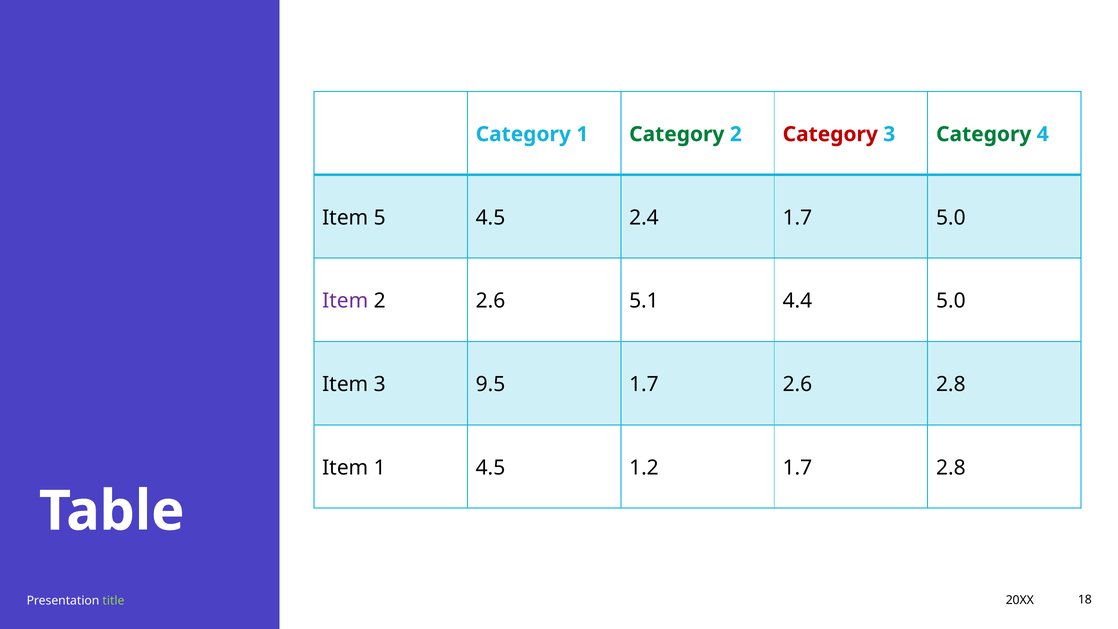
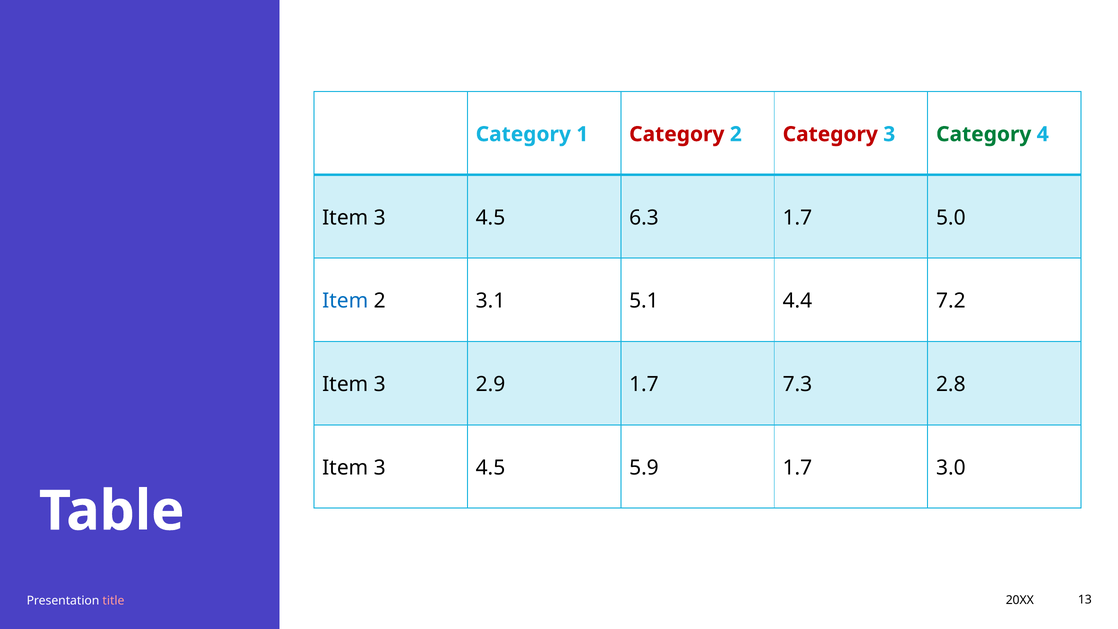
Category colour: green -> red (677, 134)
5: 5 -> 3 (380, 218)
2.4: 2.4 -> 6.3 (644, 218)
Item colour: purple -> blue (345, 301)
2 2.6: 2.6 -> 3.1 (490, 301)
4.4 5.0: 5.0 -> 7.2 (951, 301)
9.5: 9.5 -> 2.9 (490, 384)
1.7 2.6: 2.6 -> 7.3 (797, 384)
1: 1 -> 3 (380, 468)
1.2: 1.2 -> 5.9 (644, 468)
1.7 2.8: 2.8 -> 3.0 (951, 468)
18: 18 -> 13 (1085, 600)
title colour: light green -> pink (113, 600)
